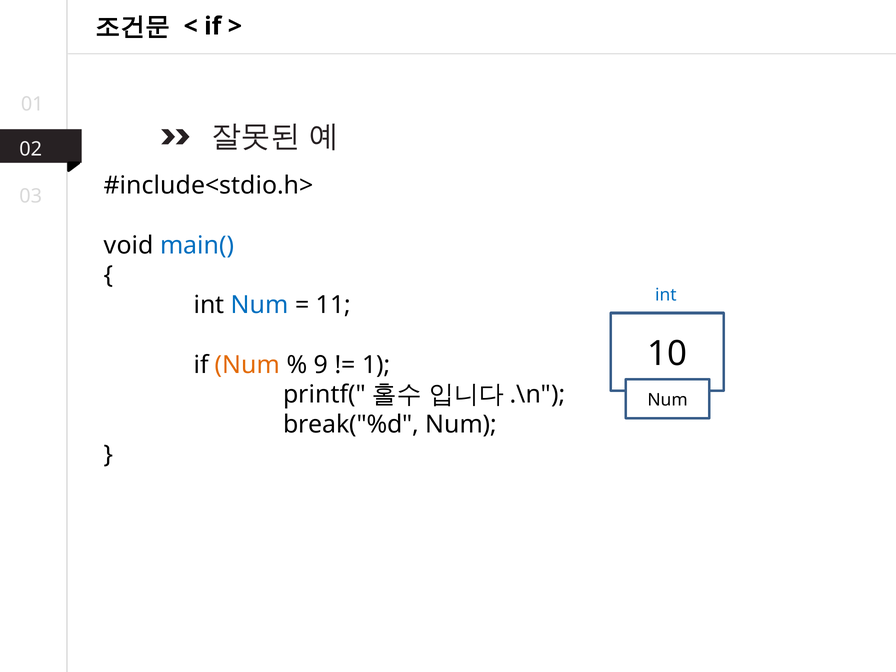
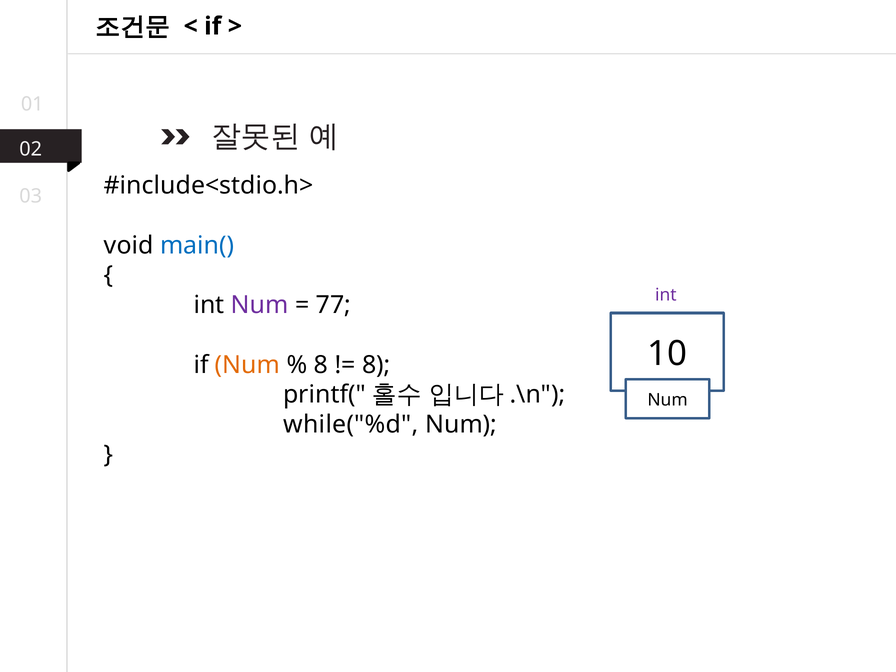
int colour: blue -> purple (666, 295)
Num colour: blue -> purple (260, 305)
11: 11 -> 77 (333, 305)
9: 9 -> 8 (321, 365)
1: 1 -> 8 (376, 365)
break("%d: break("%d -> while("%d (351, 425)
